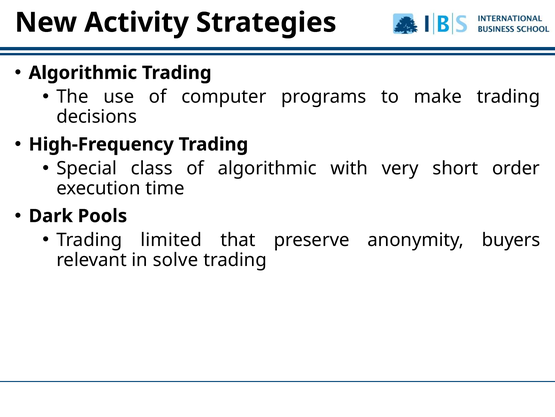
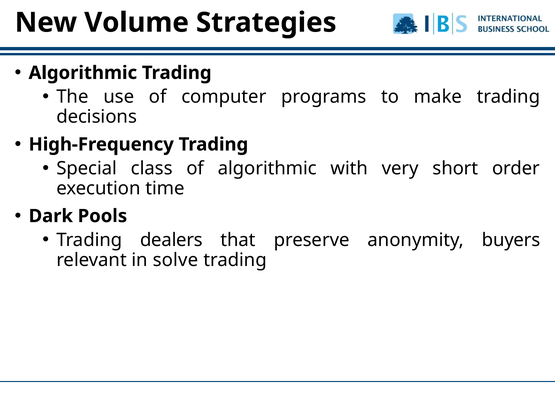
Activity: Activity -> Volume (137, 23)
limited: limited -> dealers (171, 239)
